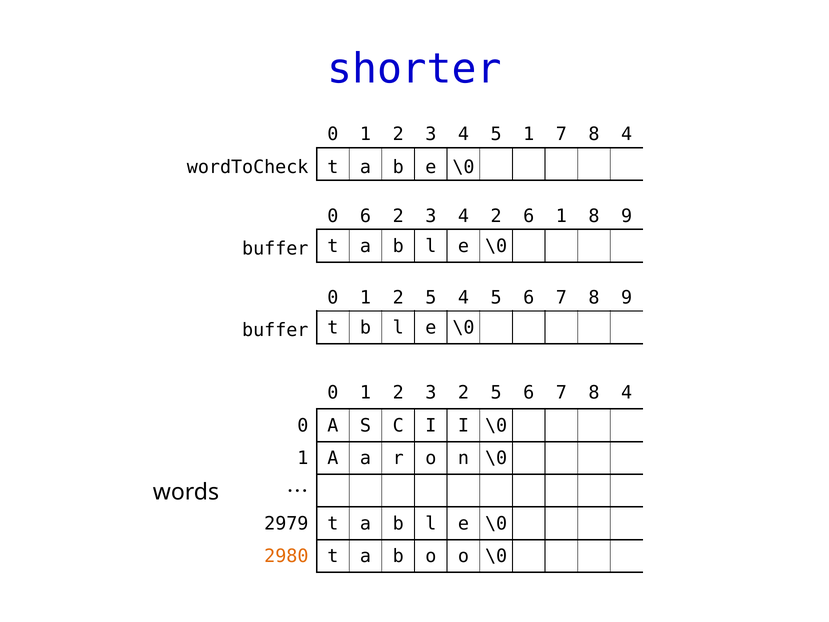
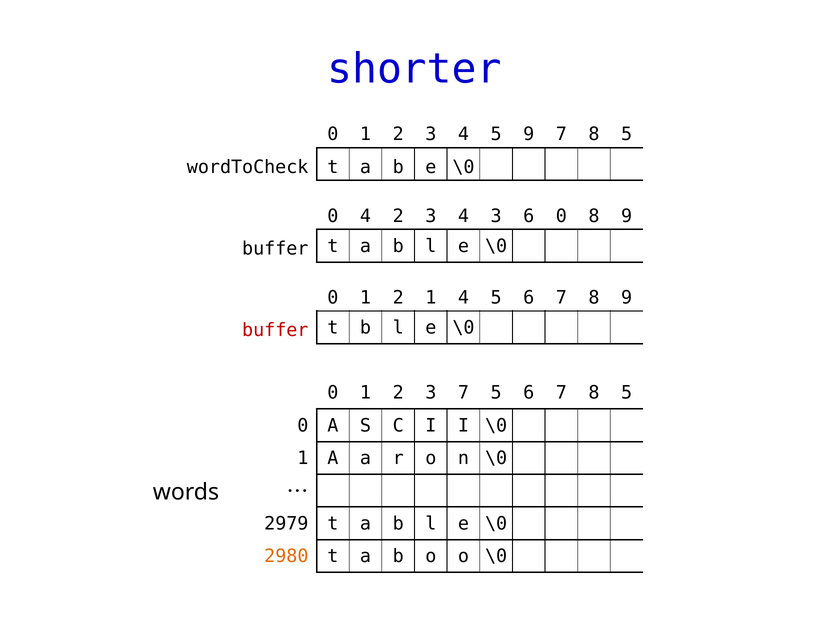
5 1: 1 -> 9 (529, 134)
4: 4 -> 5 (627, 134)
0 6: 6 -> 4 (366, 216)
4 2: 2 -> 3 (496, 216)
6 1: 1 -> 0 (561, 216)
1 2 5: 5 -> 1 (431, 297)
buffer colour: black -> red (275, 330)
3 2: 2 -> 7 (463, 393)
6 7 8 4: 4 -> 5 (627, 393)
